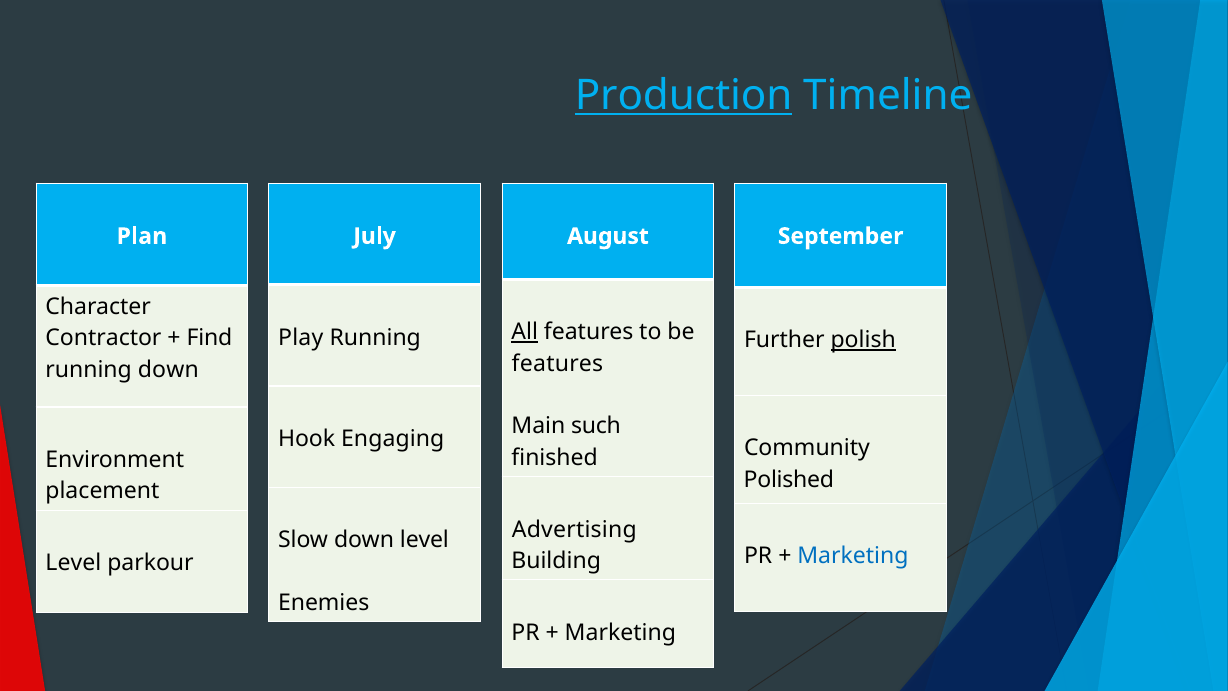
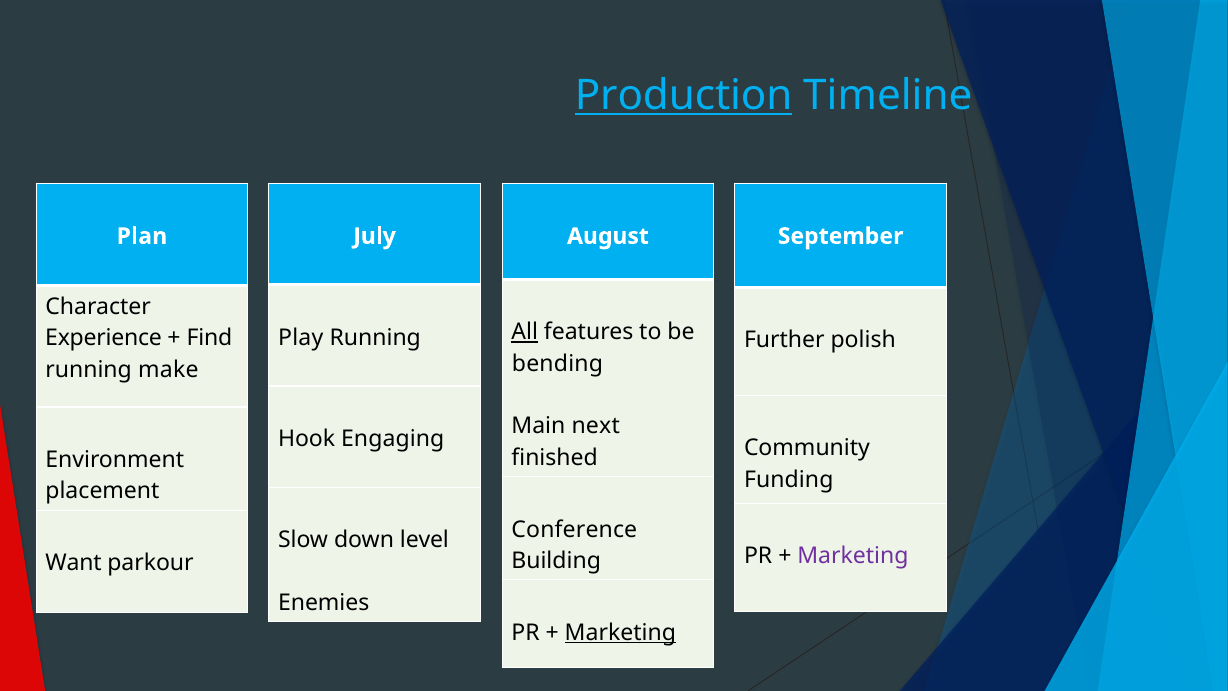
Contractor: Contractor -> Experience (104, 338)
polish underline: present -> none (863, 340)
features: features -> bending (557, 363)
running down: down -> make (168, 369)
such: such -> next (596, 426)
Polished: Polished -> Funding (789, 479)
Advertising: Advertising -> Conference (574, 529)
Marketing colour: blue -> purple (853, 556)
Level: Level -> Want (73, 563)
Marketing underline: none -> present (620, 633)
